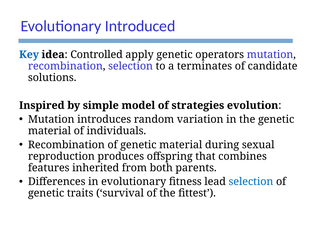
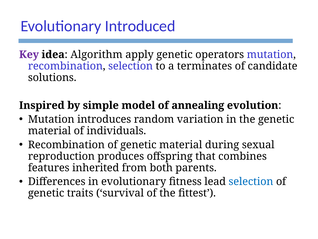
Key colour: blue -> purple (29, 54)
Controlled: Controlled -> Algorithm (96, 54)
strategies: strategies -> annealing (198, 105)
